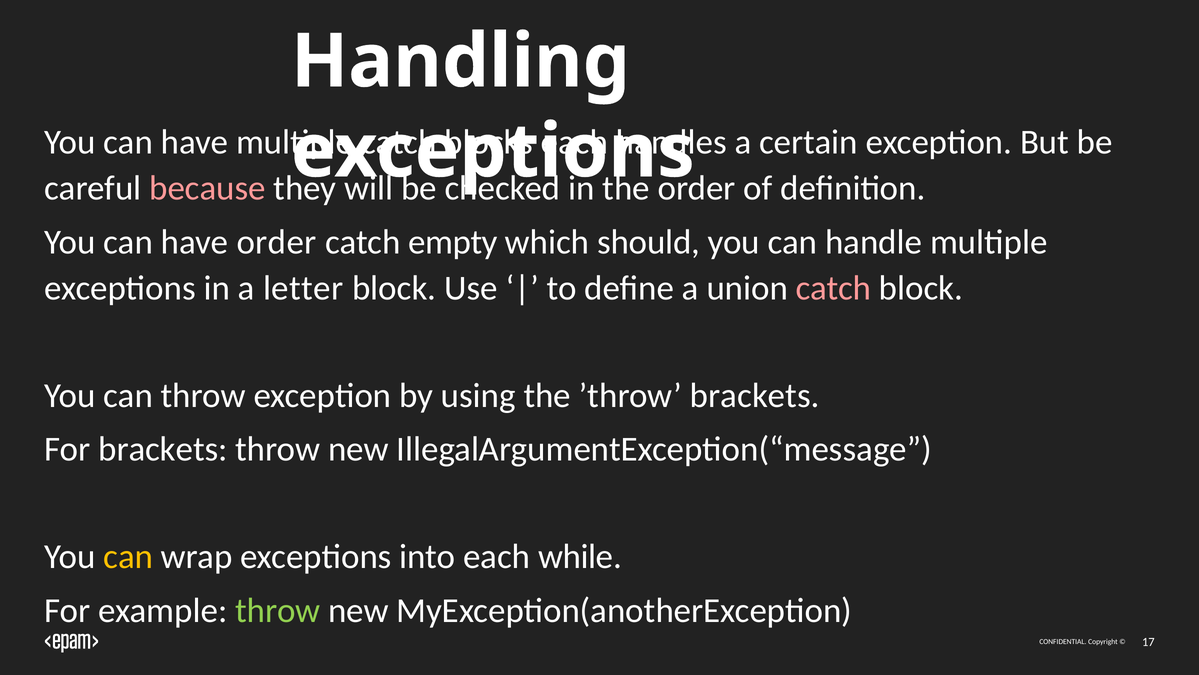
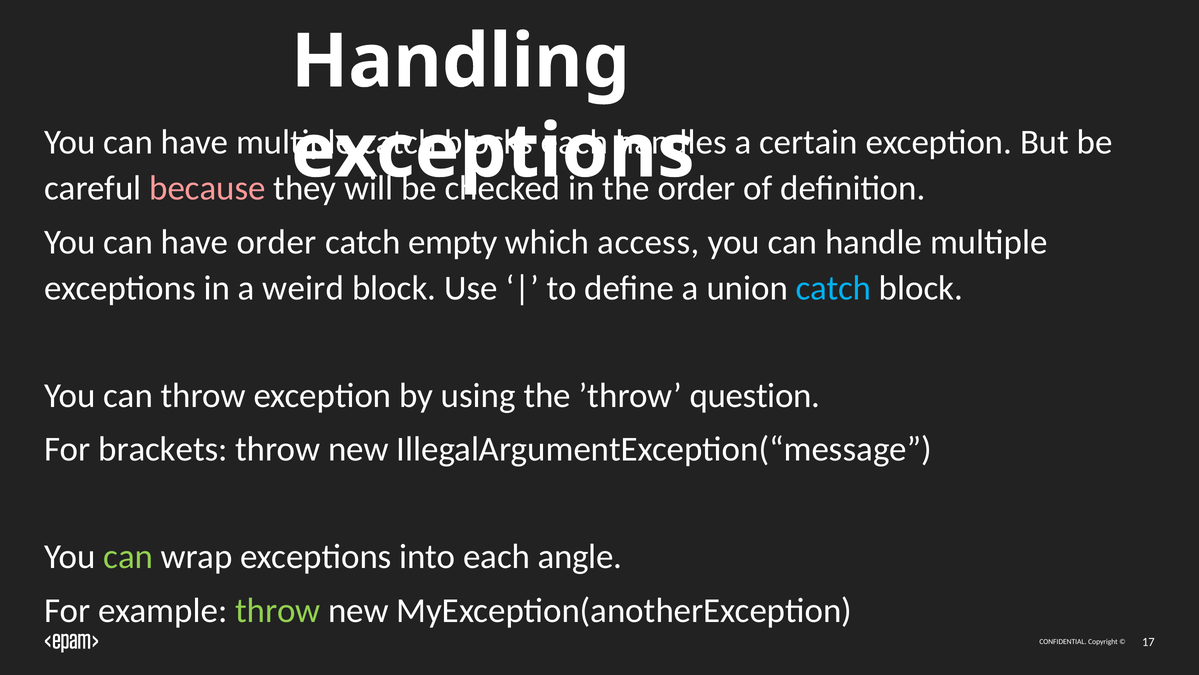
should: should -> access (648, 242)
letter: letter -> weird (303, 288)
catch colour: pink -> light blue (834, 288)
’throw brackets: brackets -> question (755, 395)
can colour: yellow -> light green (128, 556)
while: while -> angle (580, 556)
